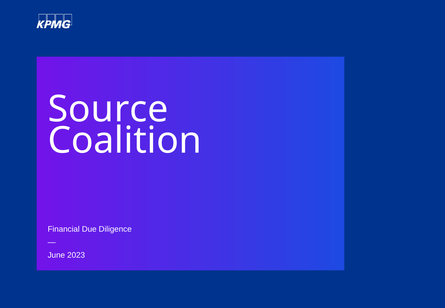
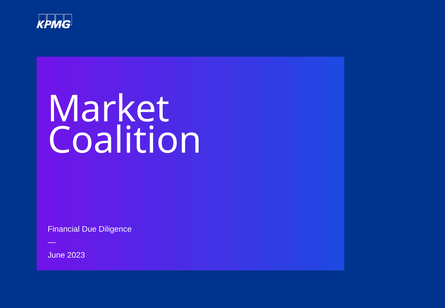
Source: Source -> Market (108, 109)
